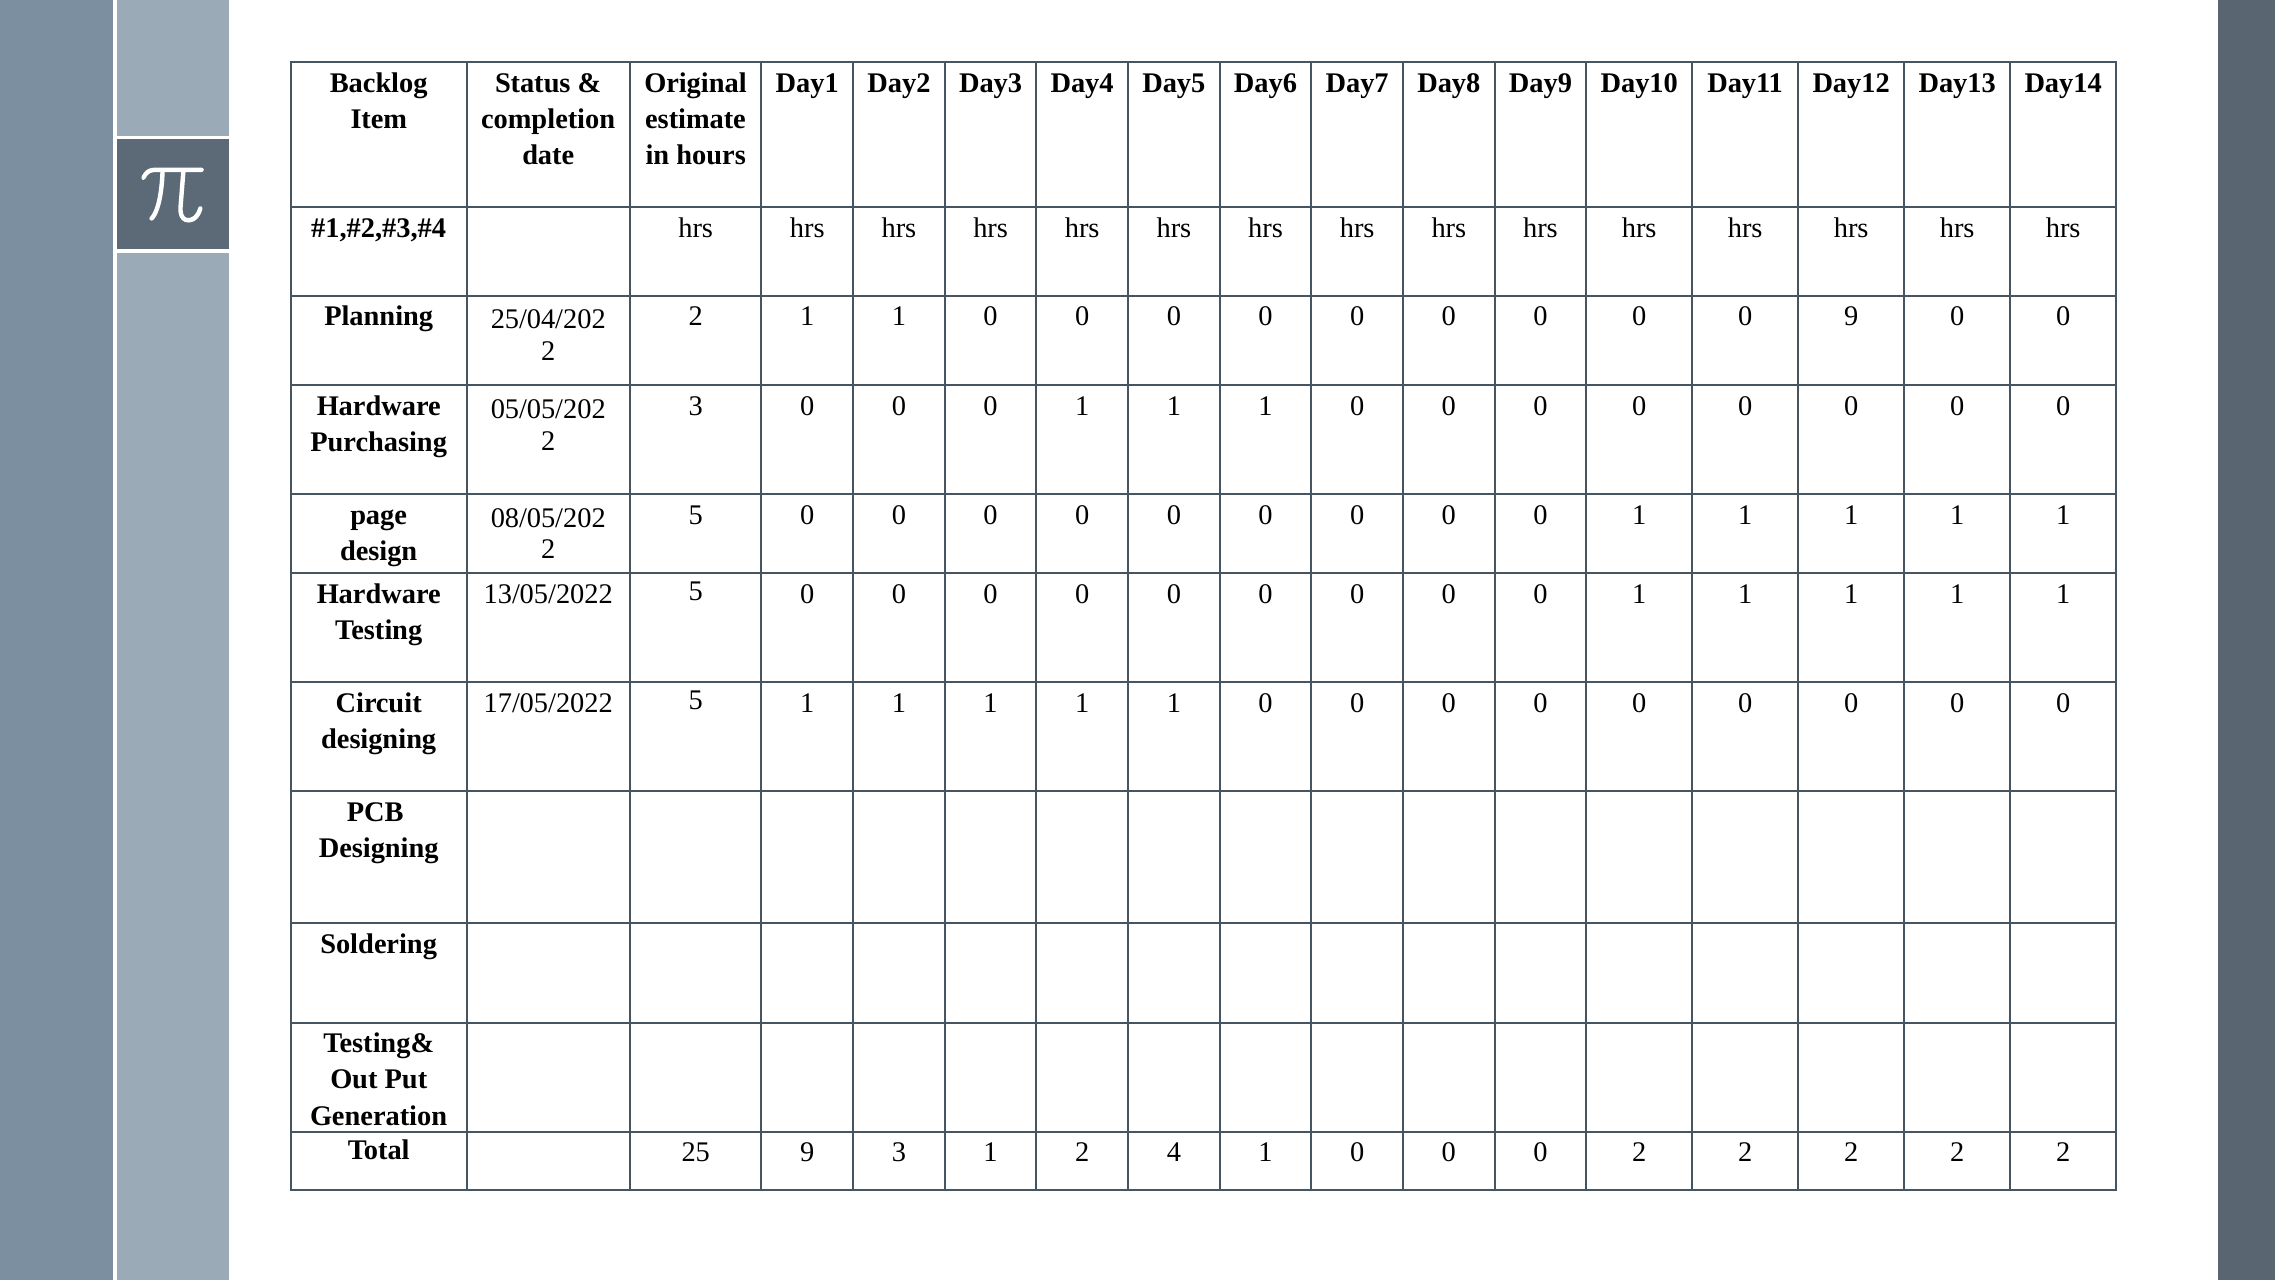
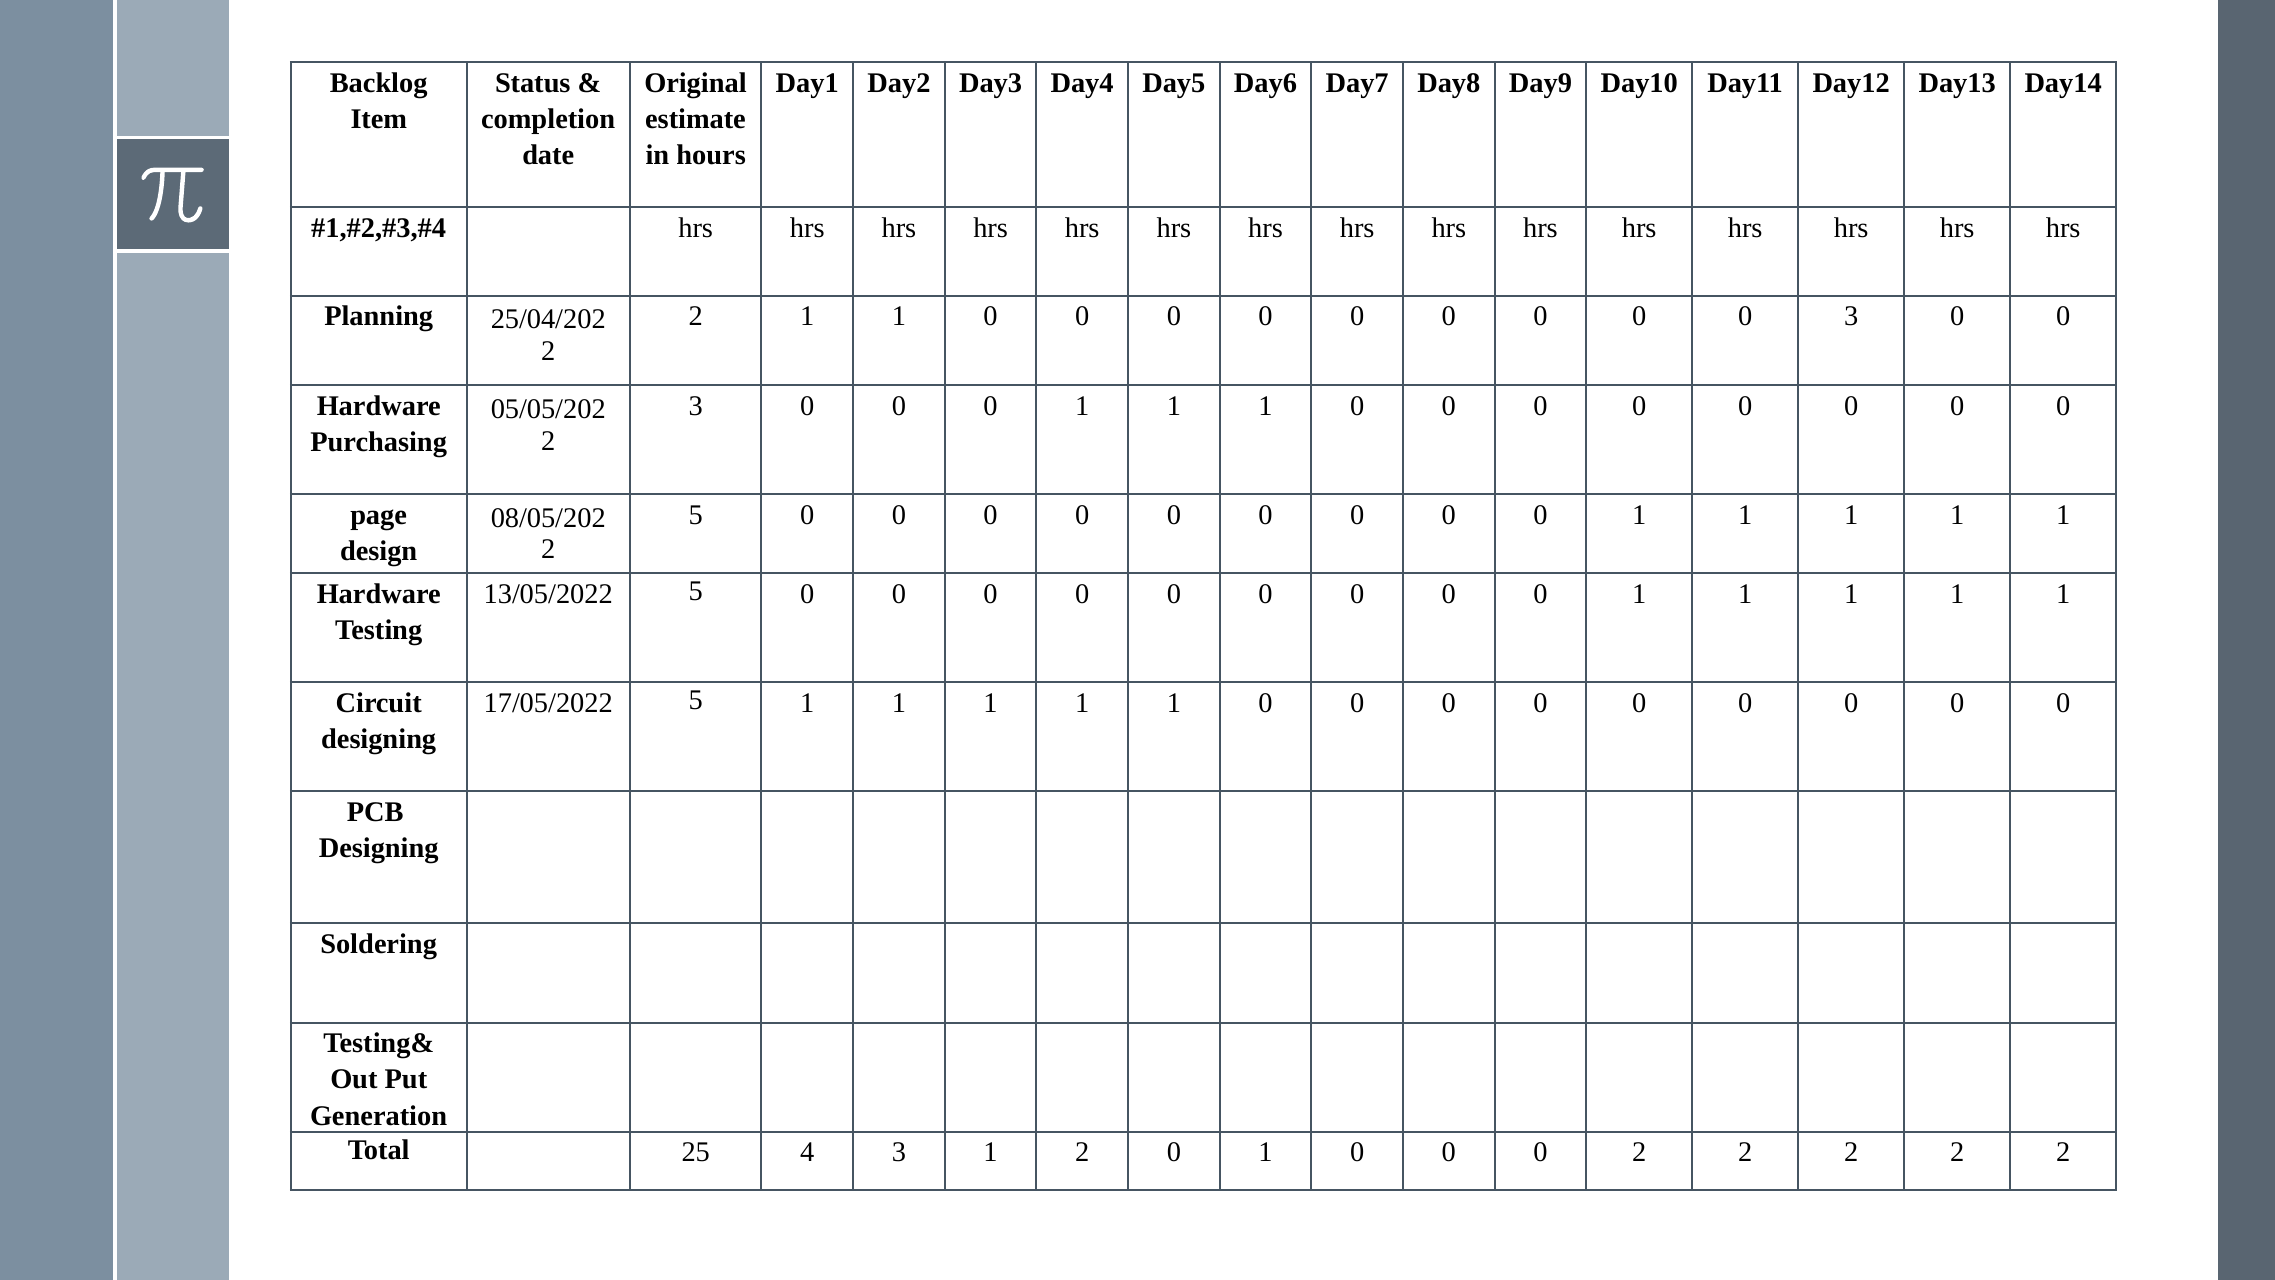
0 9: 9 -> 3 (1851, 316)
25 9: 9 -> 4 (807, 1152)
2 4: 4 -> 0 (1174, 1152)
